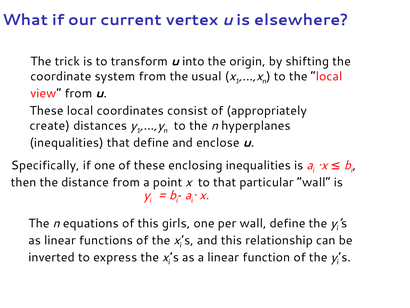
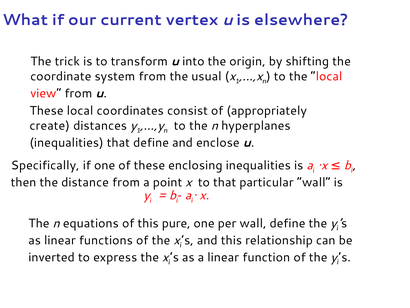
girls: girls -> pure (176, 223)
